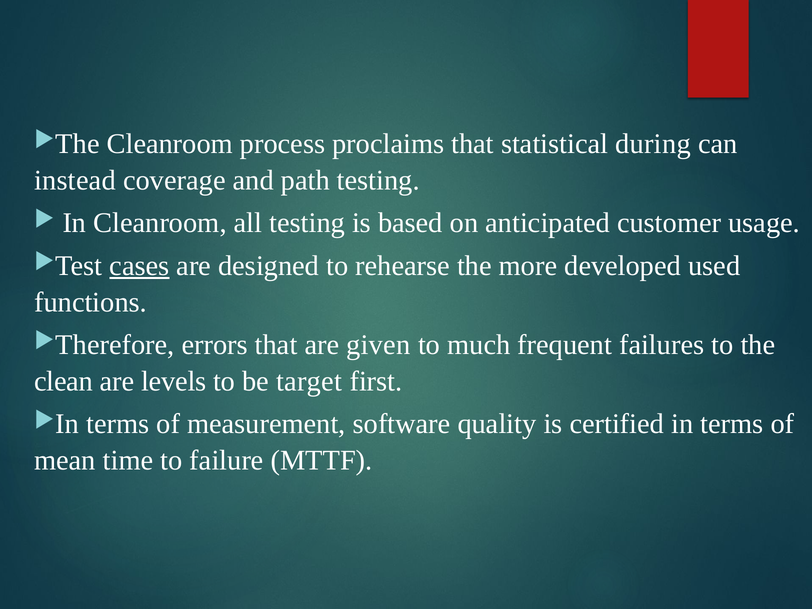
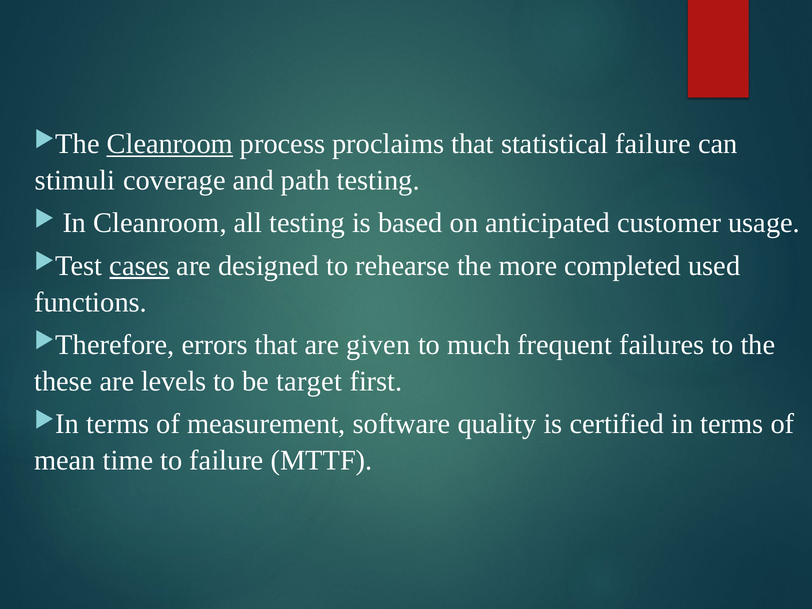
Cleanroom underline: none -> present (170, 144)
statistical during: during -> failure (653, 144)
instead: instead -> stimuli (75, 180)
developed: developed -> completed (623, 266)
clean: clean -> these (63, 381)
